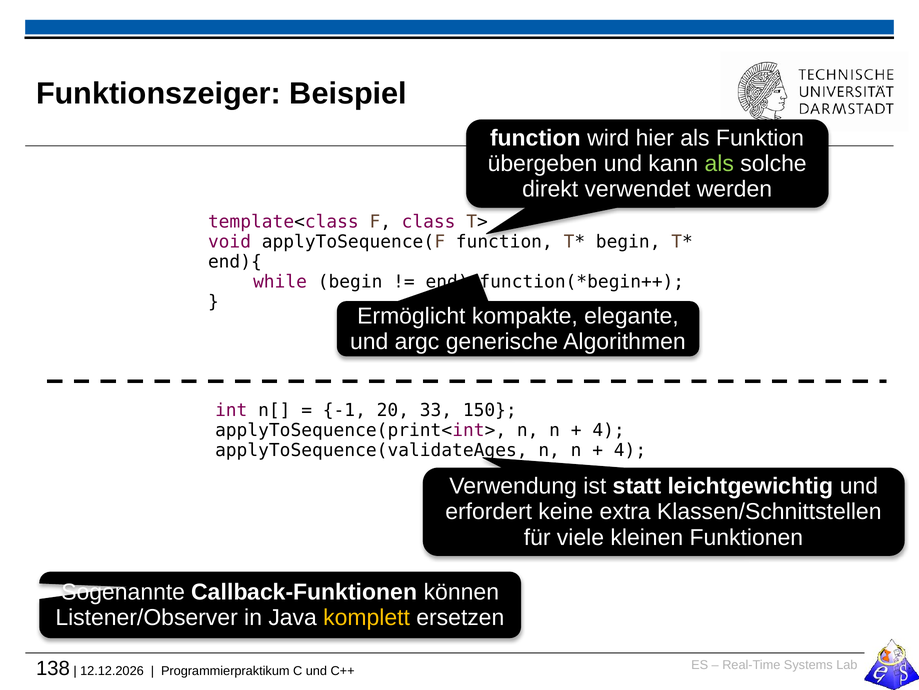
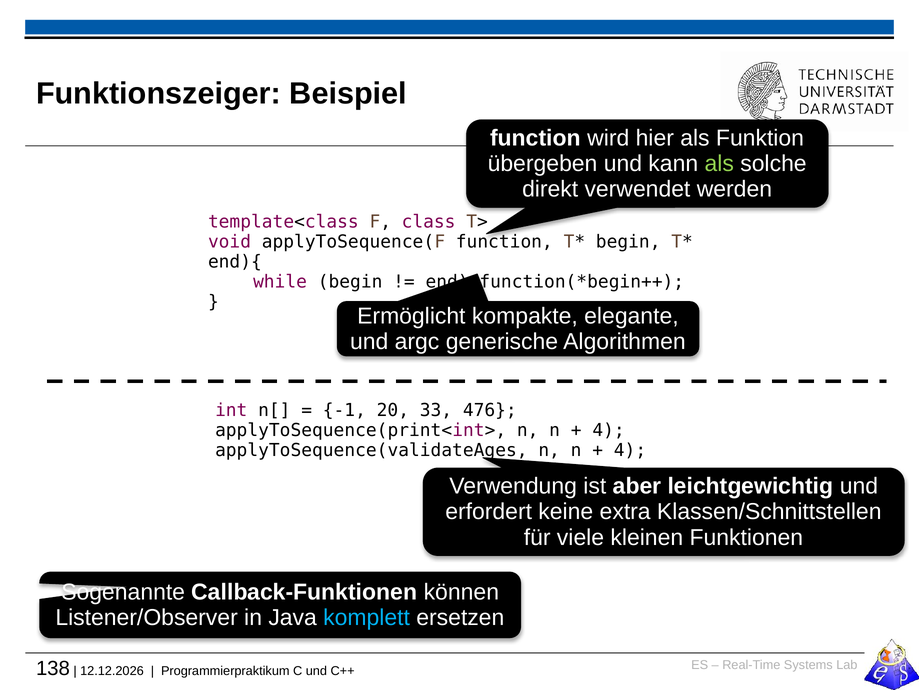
150: 150 -> 476 (490, 410)
statt: statt -> aber (637, 486)
komplett colour: yellow -> light blue (367, 617)
